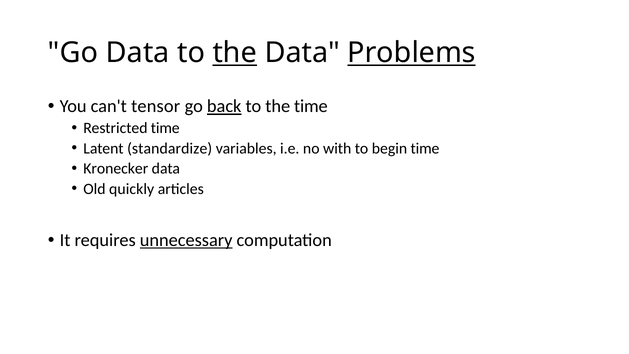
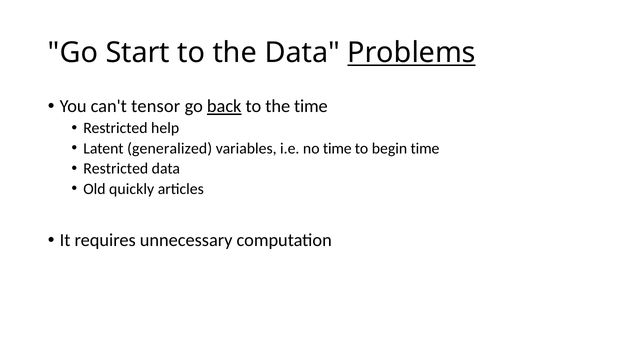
Go Data: Data -> Start (138, 53)
the underline: present -> none (235, 53)
Restricted time: time -> help (165, 128)
standardize: standardize -> generalized (170, 148)
no with: with -> time (337, 148)
Kronecker: Kronecker -> Restricted (116, 169)
unnecessary underline: present -> none (186, 240)
